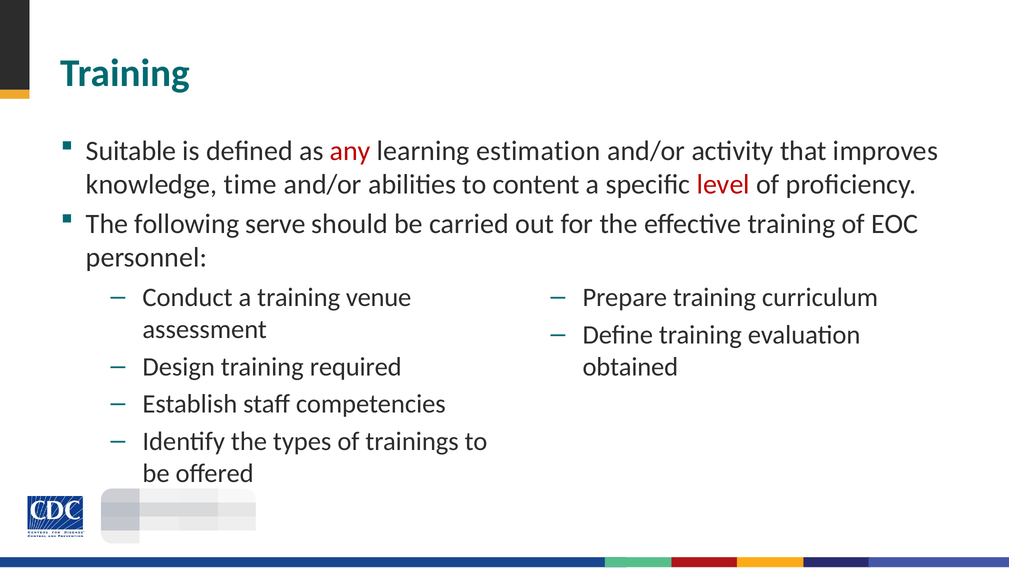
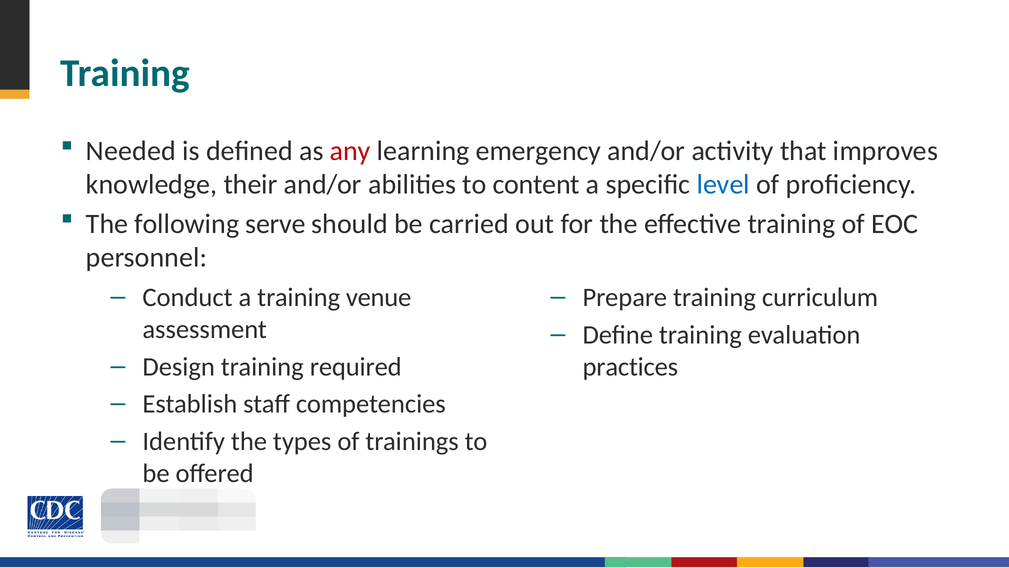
Suitable: Suitable -> Needed (131, 151)
estimation: estimation -> emergency (538, 151)
time: time -> their (251, 185)
level colour: red -> blue (723, 185)
obtained: obtained -> practices (630, 367)
